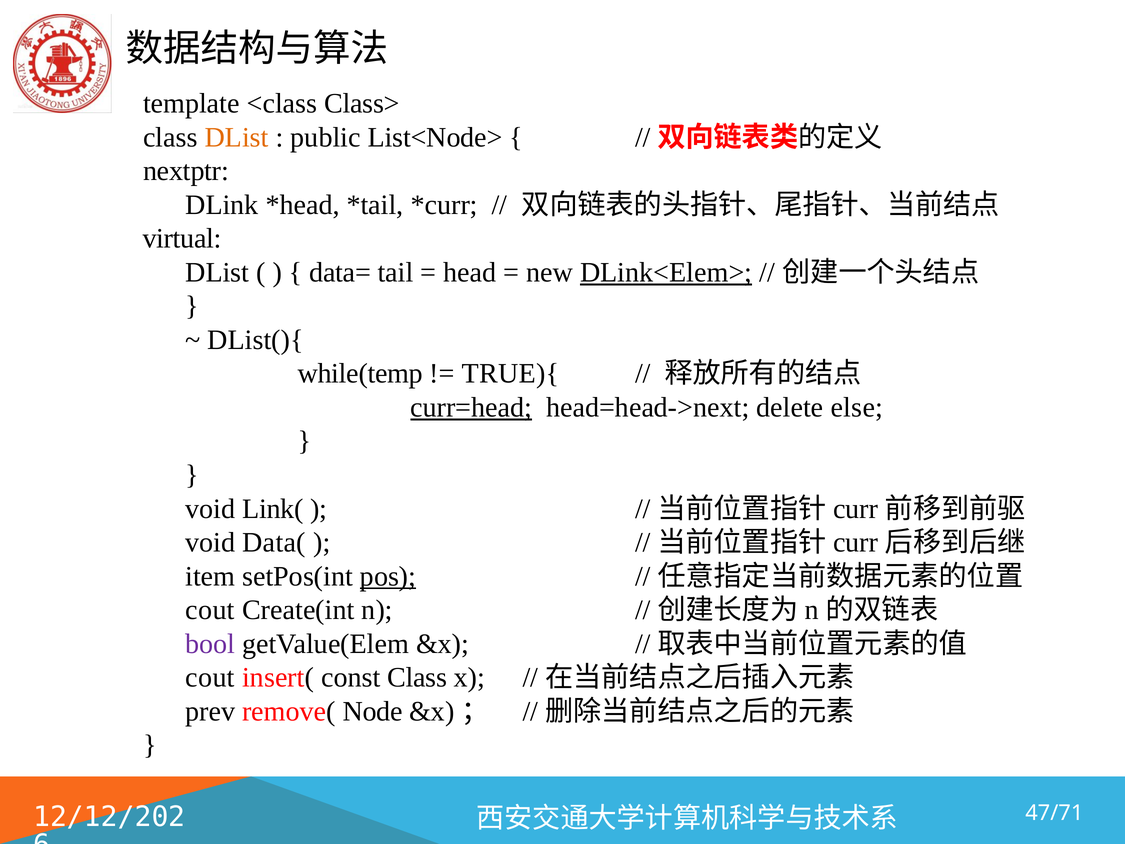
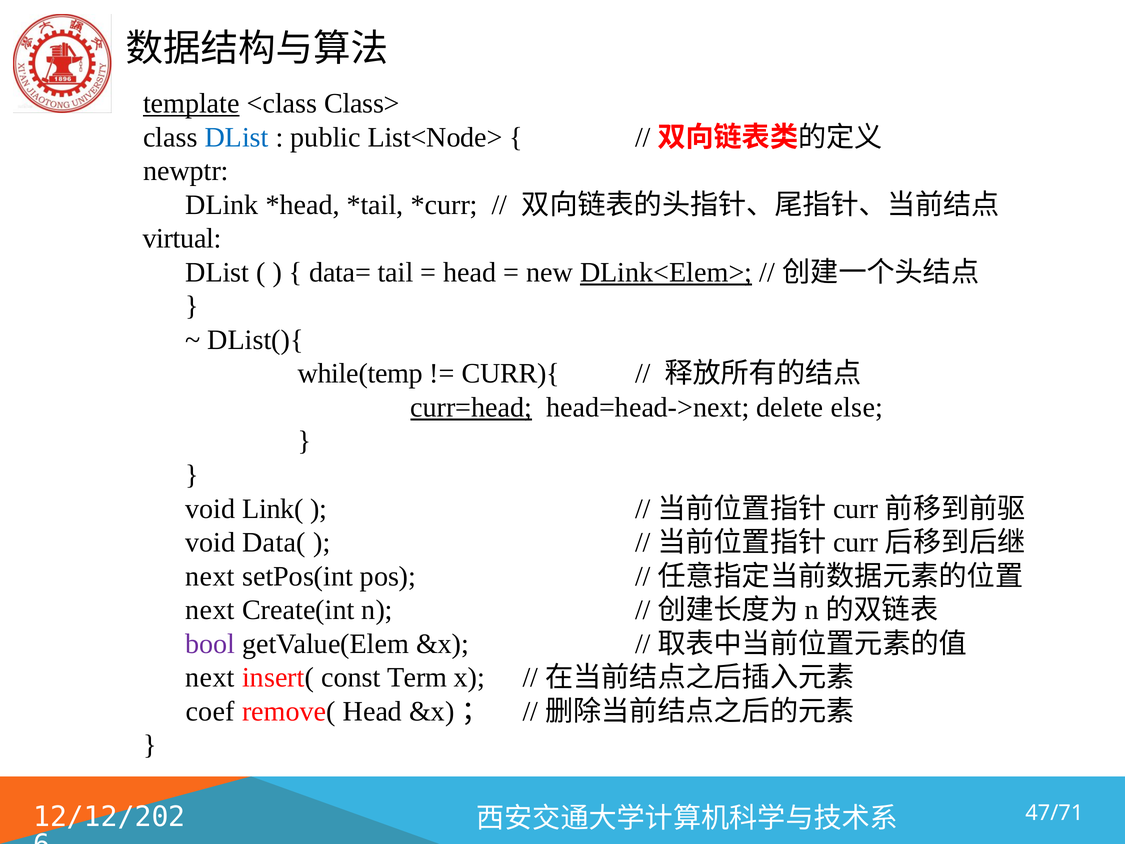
template underline: none -> present (191, 104)
DList colour: orange -> blue (237, 137)
nextptr: nextptr -> newptr (186, 171)
TRUE){: TRUE){ -> CURR){ (511, 374)
item: item -> next (210, 576)
pos underline: present -> none (388, 576)
cout: cout -> next (210, 610)
cout: cout -> next (210, 677)
const Class: Class -> Term (417, 677)
prev: prev -> coef (210, 711)
remove( Node: Node -> Head (372, 711)
